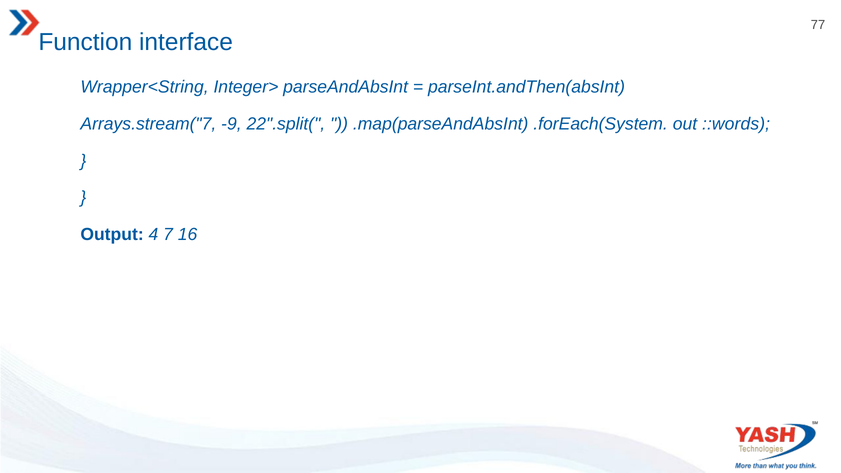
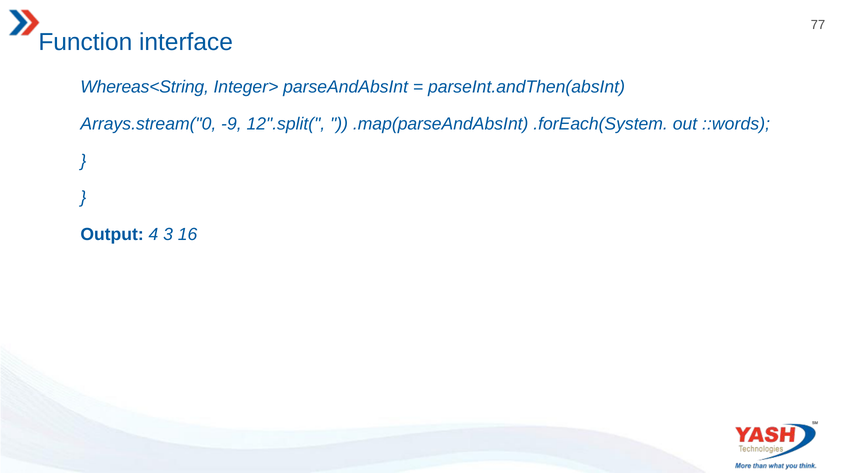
Wrapper<String: Wrapper<String -> Whereas<String (145, 87)
Arrays.stream("7: Arrays.stream("7 -> Arrays.stream("0 (148, 124)
22".split(: 22".split( -> 12".split( (286, 124)
7: 7 -> 3 (168, 234)
